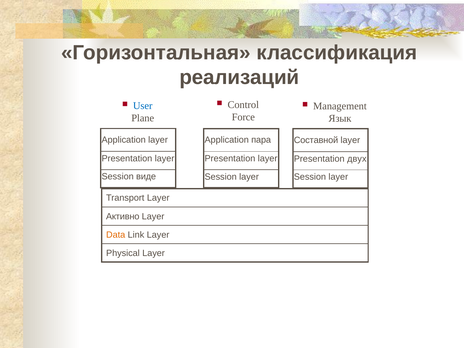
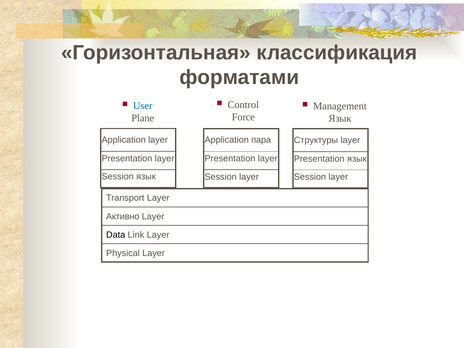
реализаций: реализаций -> форматами (239, 77)
Составной: Составной -> Структуры (316, 140)
Presentation двух: двух -> язык (357, 159)
Session виде: виде -> язык (146, 177)
Data colour: orange -> black (116, 235)
